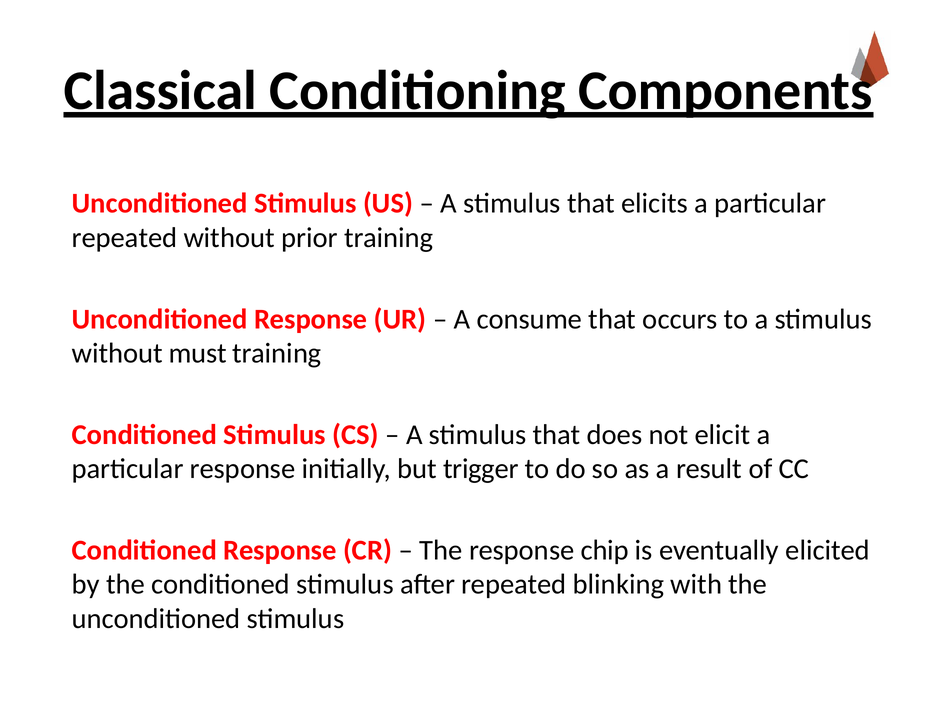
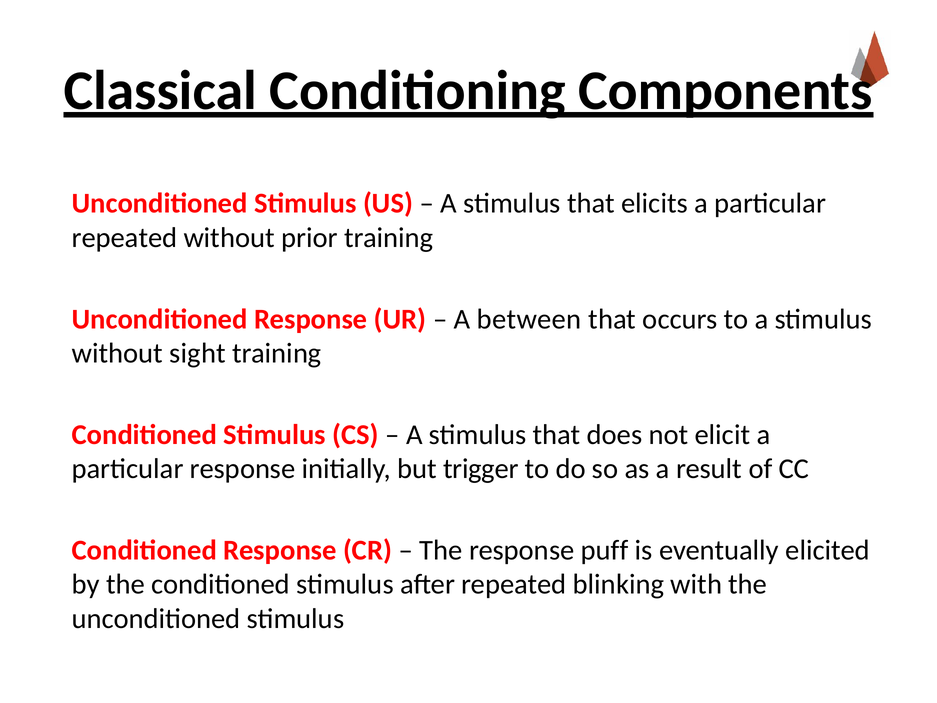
consume: consume -> between (529, 319)
must: must -> sight (198, 353)
chip: chip -> puff (605, 550)
